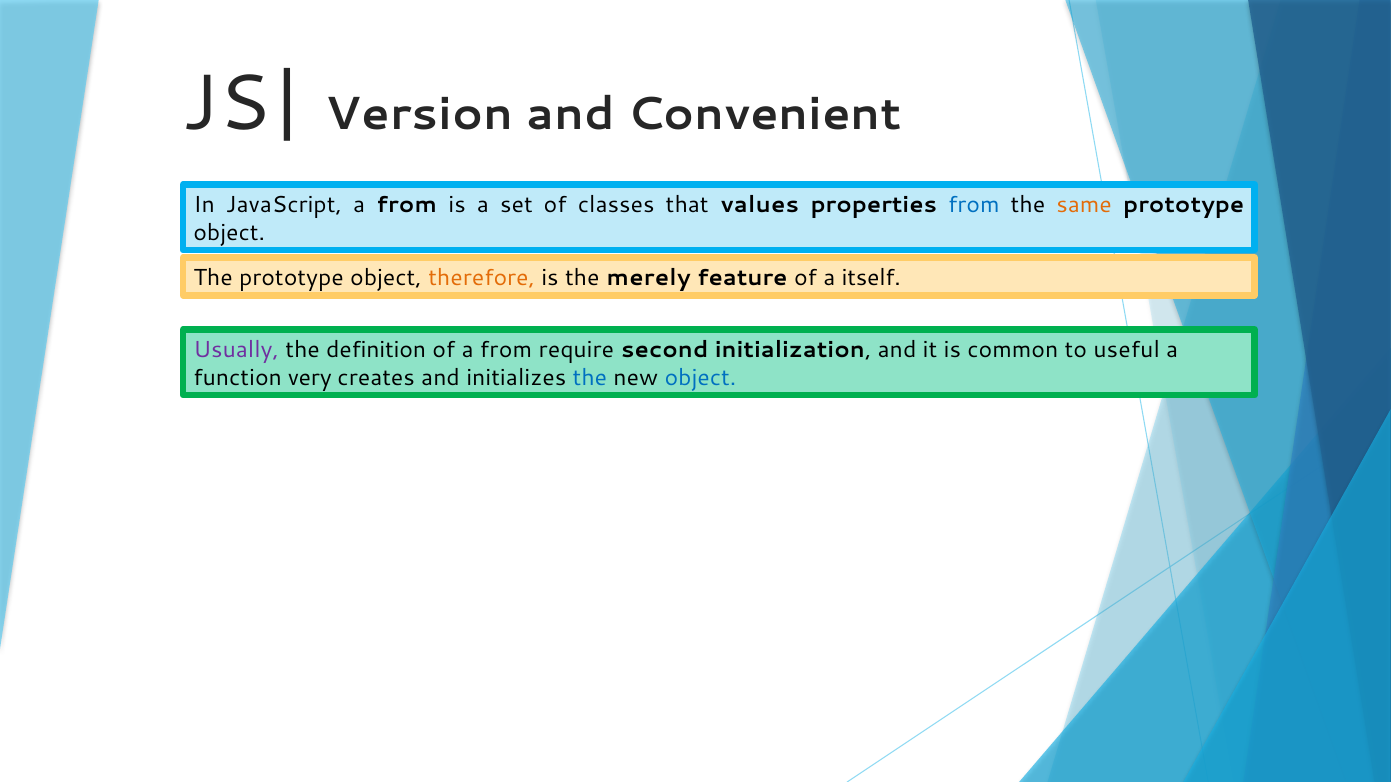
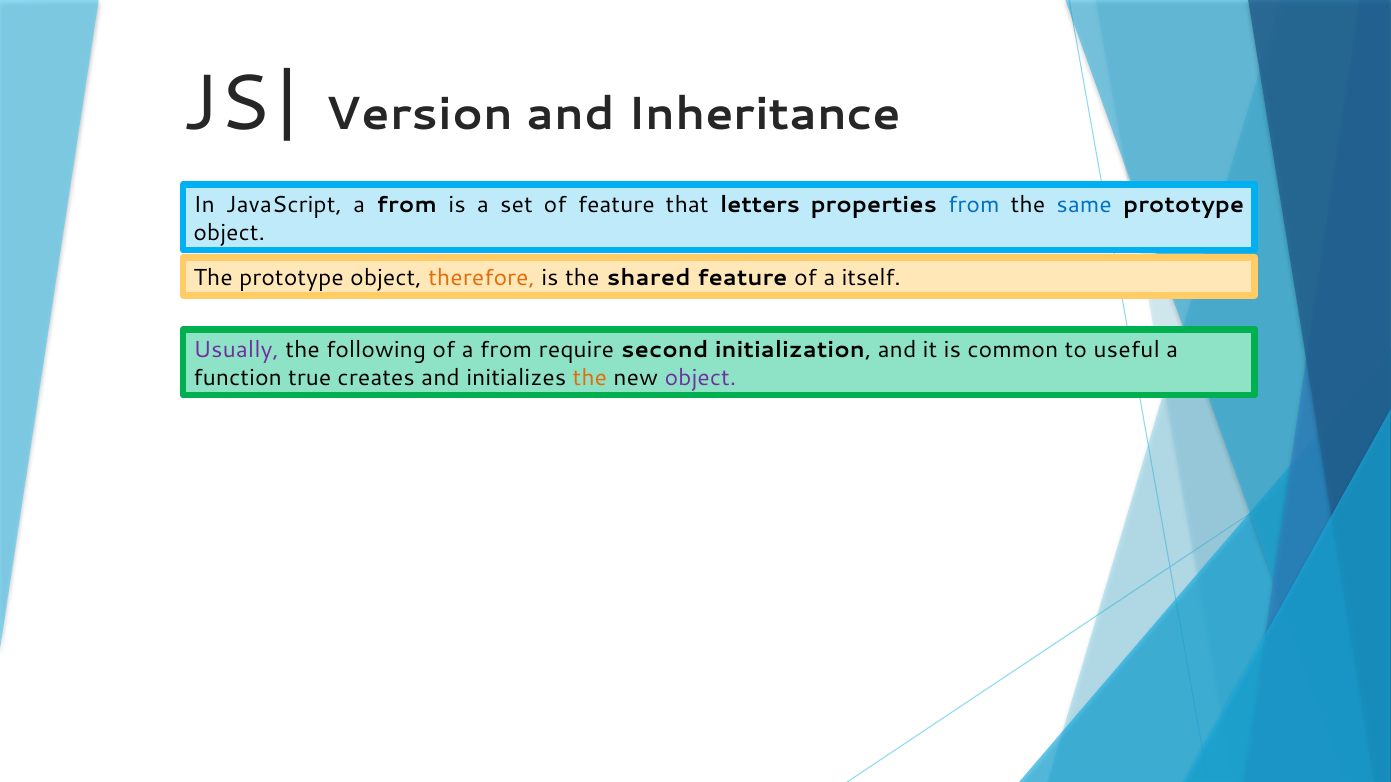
Convenient: Convenient -> Inheritance (765, 114)
of classes: classes -> feature (616, 205)
values: values -> letters (760, 205)
same colour: orange -> blue (1084, 205)
merely: merely -> shared (649, 278)
definition: definition -> following (376, 350)
very: very -> true (310, 378)
the colour: blue -> orange (590, 378)
object colour: blue -> purple (700, 378)
